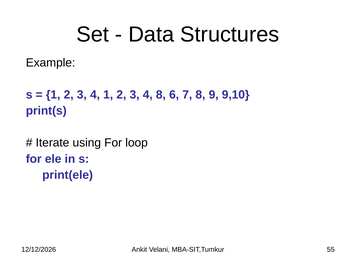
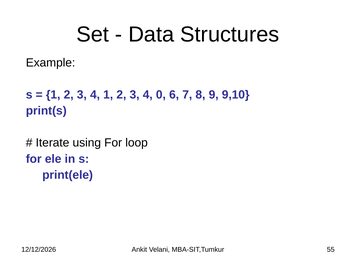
4 8: 8 -> 0 (161, 95)
